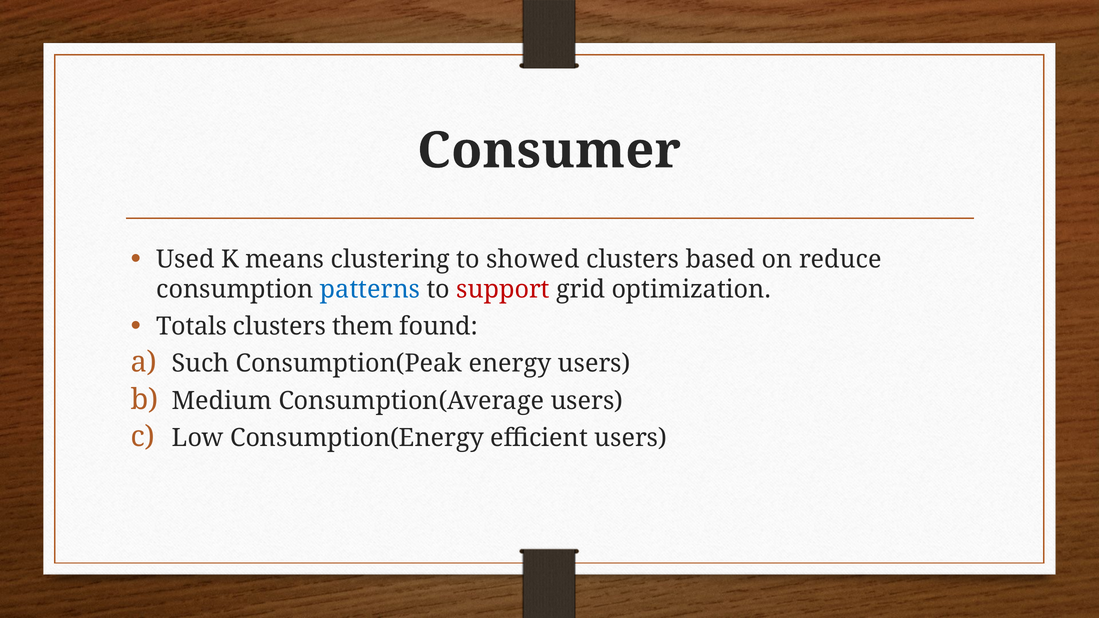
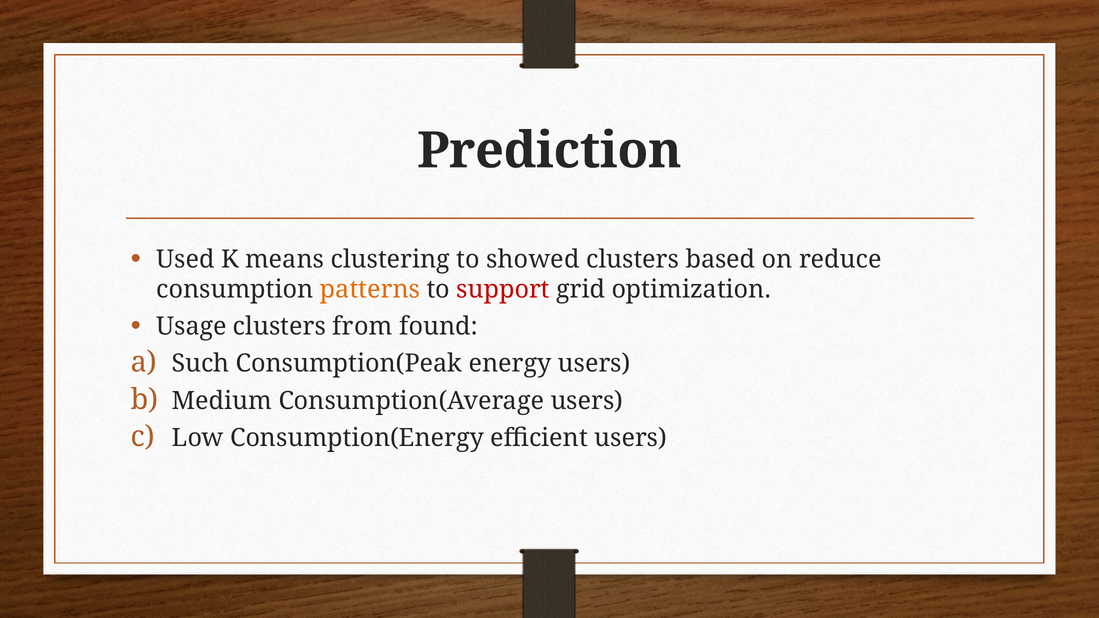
Consumer: Consumer -> Prediction (549, 151)
patterns colour: blue -> orange (370, 290)
Totals: Totals -> Usage (192, 327)
them: them -> from (362, 327)
